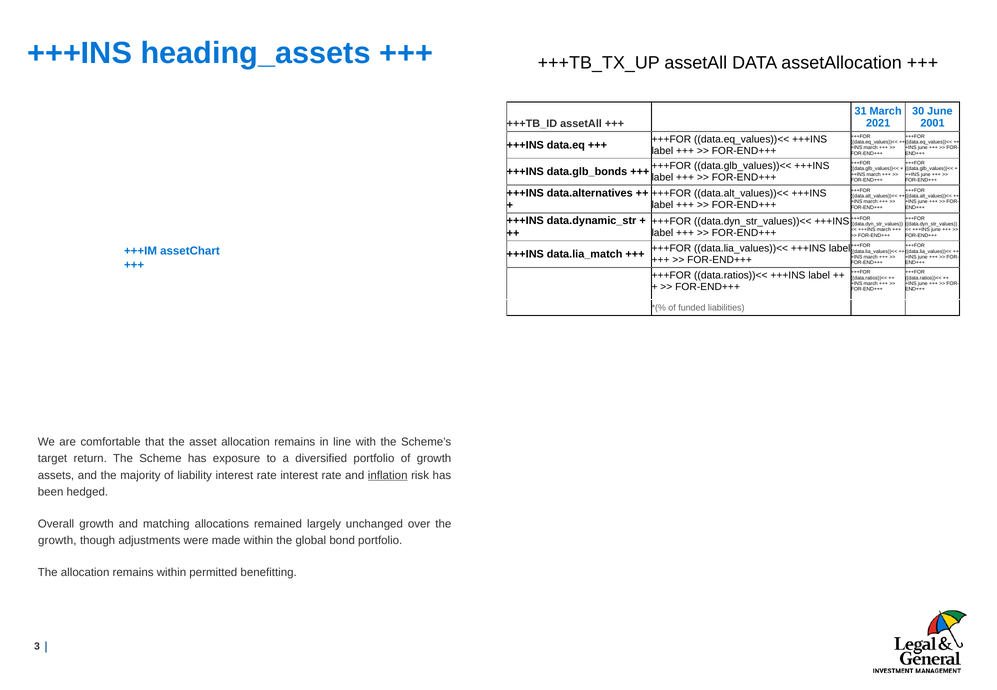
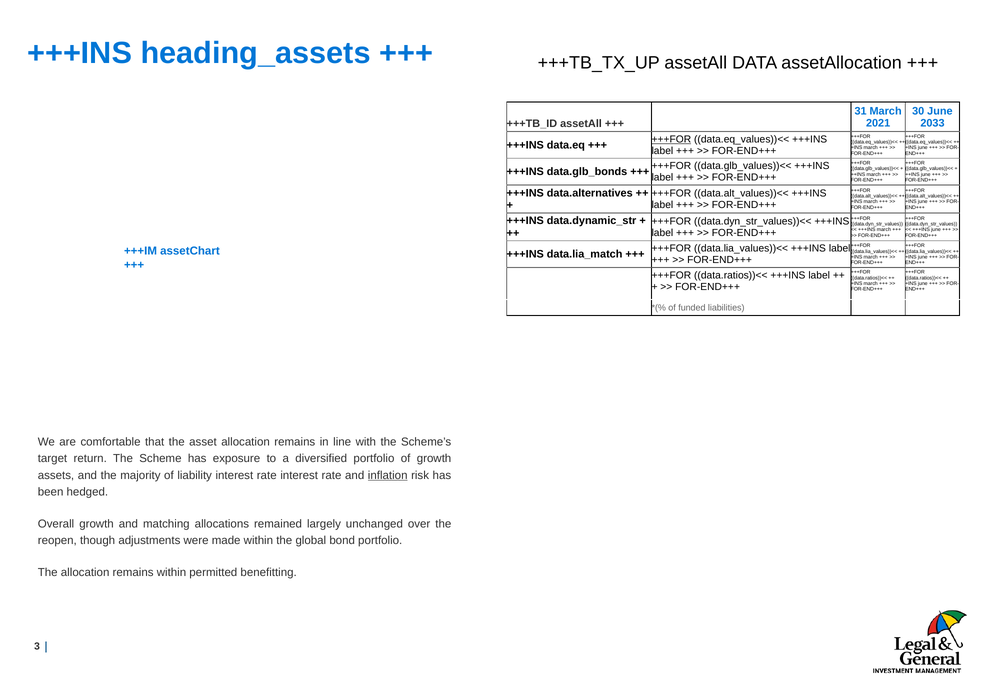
2001: 2001 -> 2033 (932, 123)
+++FOR underline: none -> present (671, 139)
growth: growth -> reopen (57, 541)
